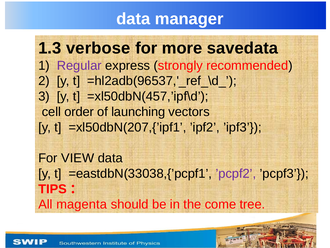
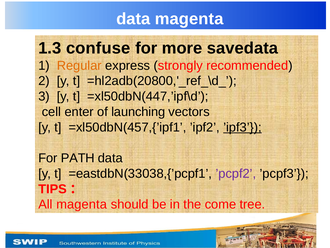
data manager: manager -> magenta (189, 19)
verbose: verbose -> confuse (98, 48)
Regular colour: purple -> orange (79, 65)
=hl2adb(96537,'_ref_\d_: =hl2adb(96537,'_ref_\d_ -> =hl2adb(20800,'_ref_\d_ (162, 81)
=xl50dbN(457,’ipf\d: =xl50dbN(457,’ipf\d -> =xl50dbN(447,’ipf\d (148, 96)
order: order -> enter (79, 112)
=xl50dbN(207,{’ipf1: =xl50dbN(207,{’ipf1 -> =xl50dbN(457,{’ipf1 (127, 127)
’ipf3 underline: none -> present (243, 127)
VIEW: VIEW -> PATH (78, 158)
